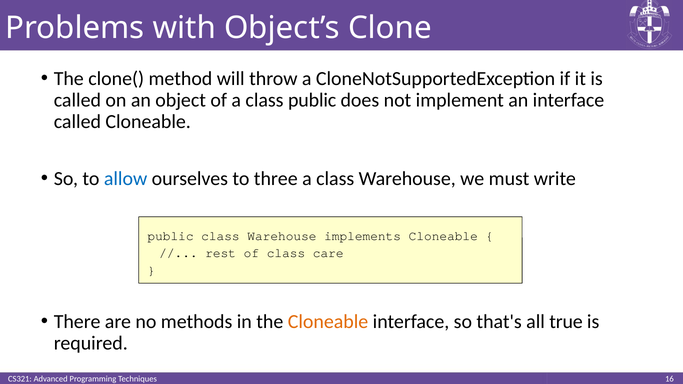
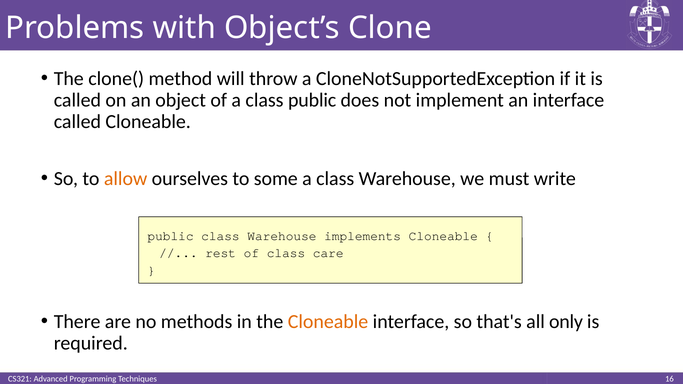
allow colour: blue -> orange (126, 179)
three: three -> some (276, 179)
true: true -> only (566, 322)
